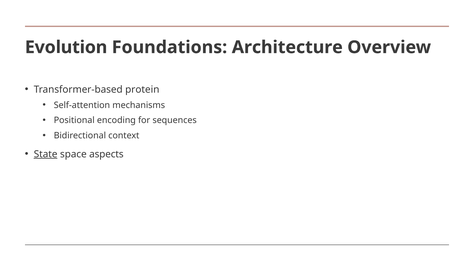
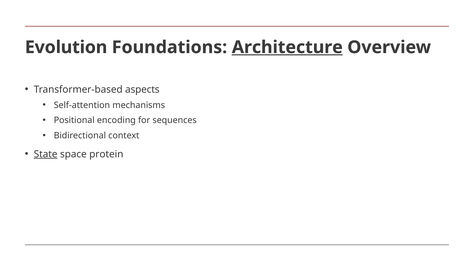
Architecture underline: none -> present (287, 47)
protein: protein -> aspects (142, 90)
aspects: aspects -> protein (106, 155)
